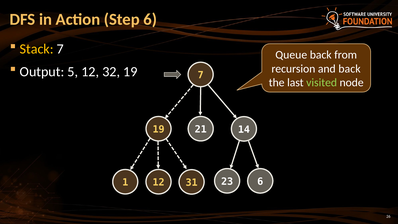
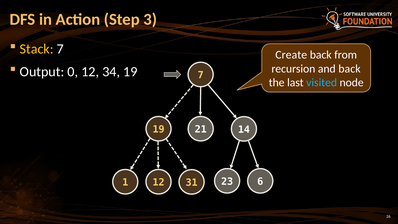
Step 6: 6 -> 3 (150, 19)
Queue: Queue -> Create (291, 55)
5: 5 -> 0 (73, 72)
32: 32 -> 34 (111, 72)
visited colour: light green -> light blue (322, 83)
